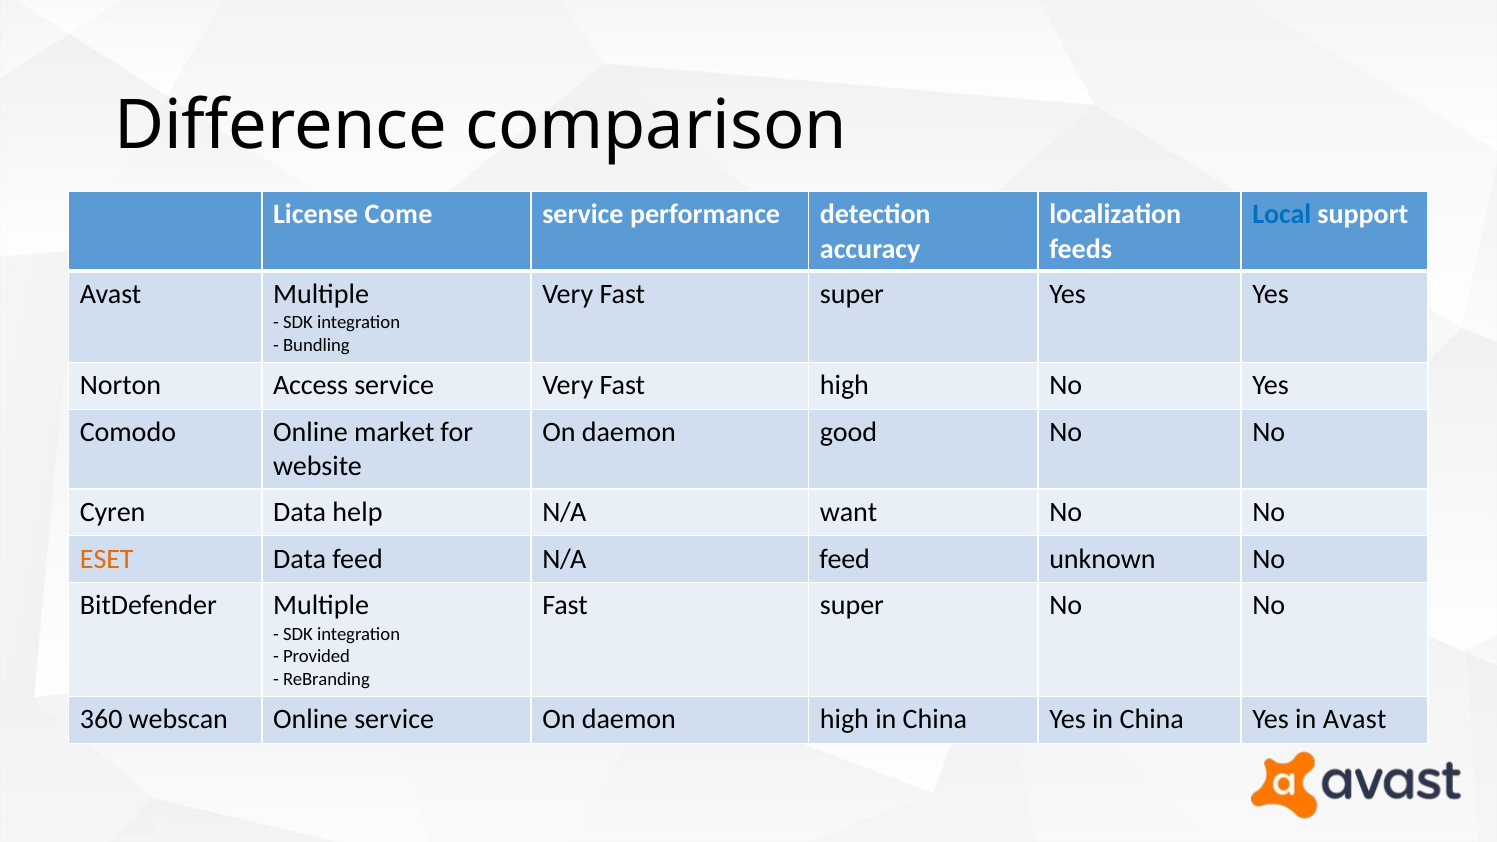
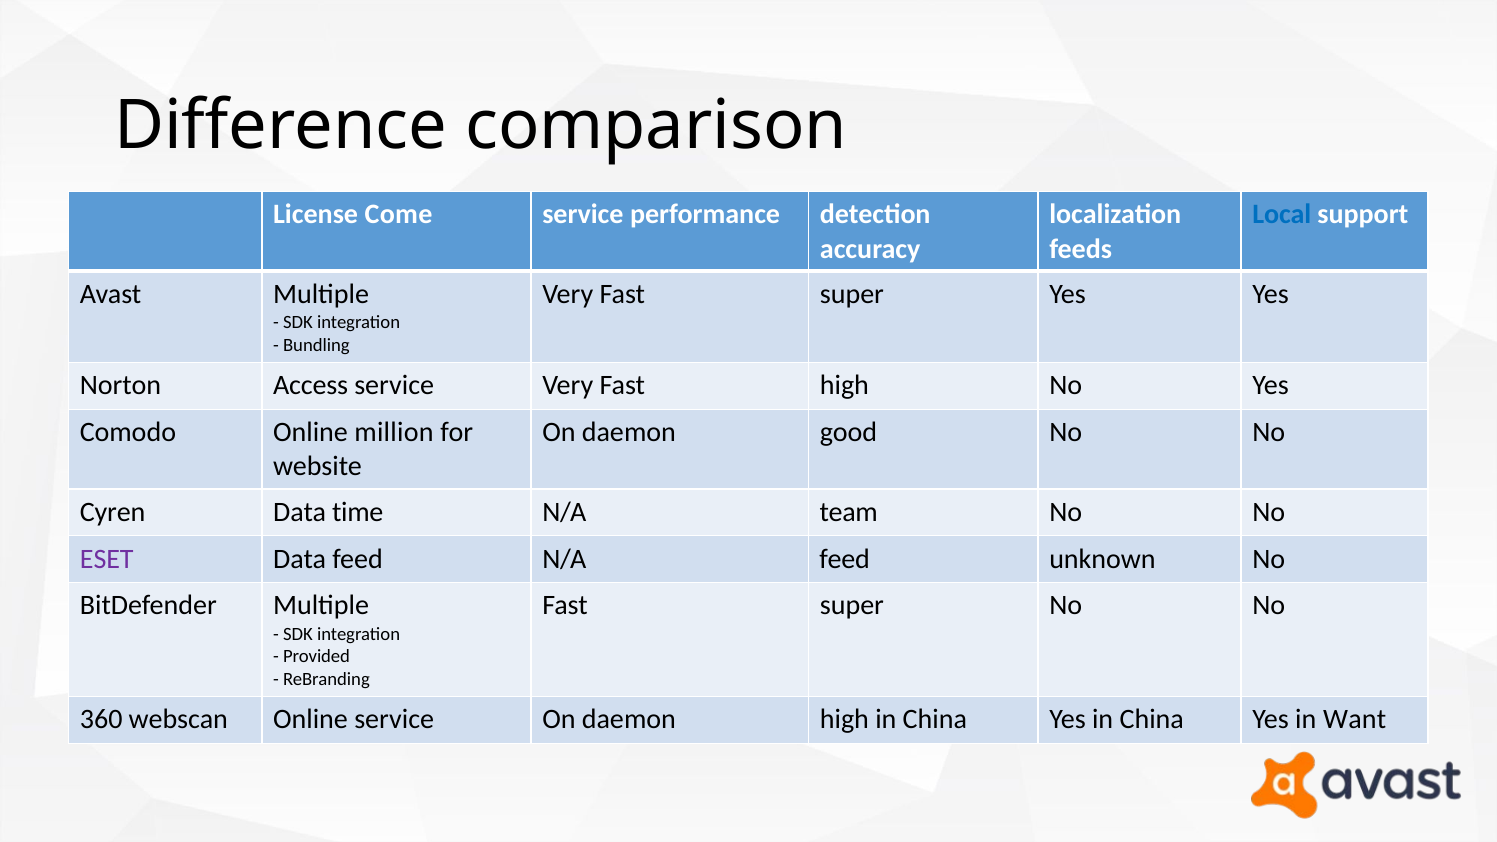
market: market -> million (394, 432)
help: help -> time (358, 512)
want: want -> team (849, 512)
ESET colour: orange -> purple (107, 559)
in Avast: Avast -> Want (1355, 720)
